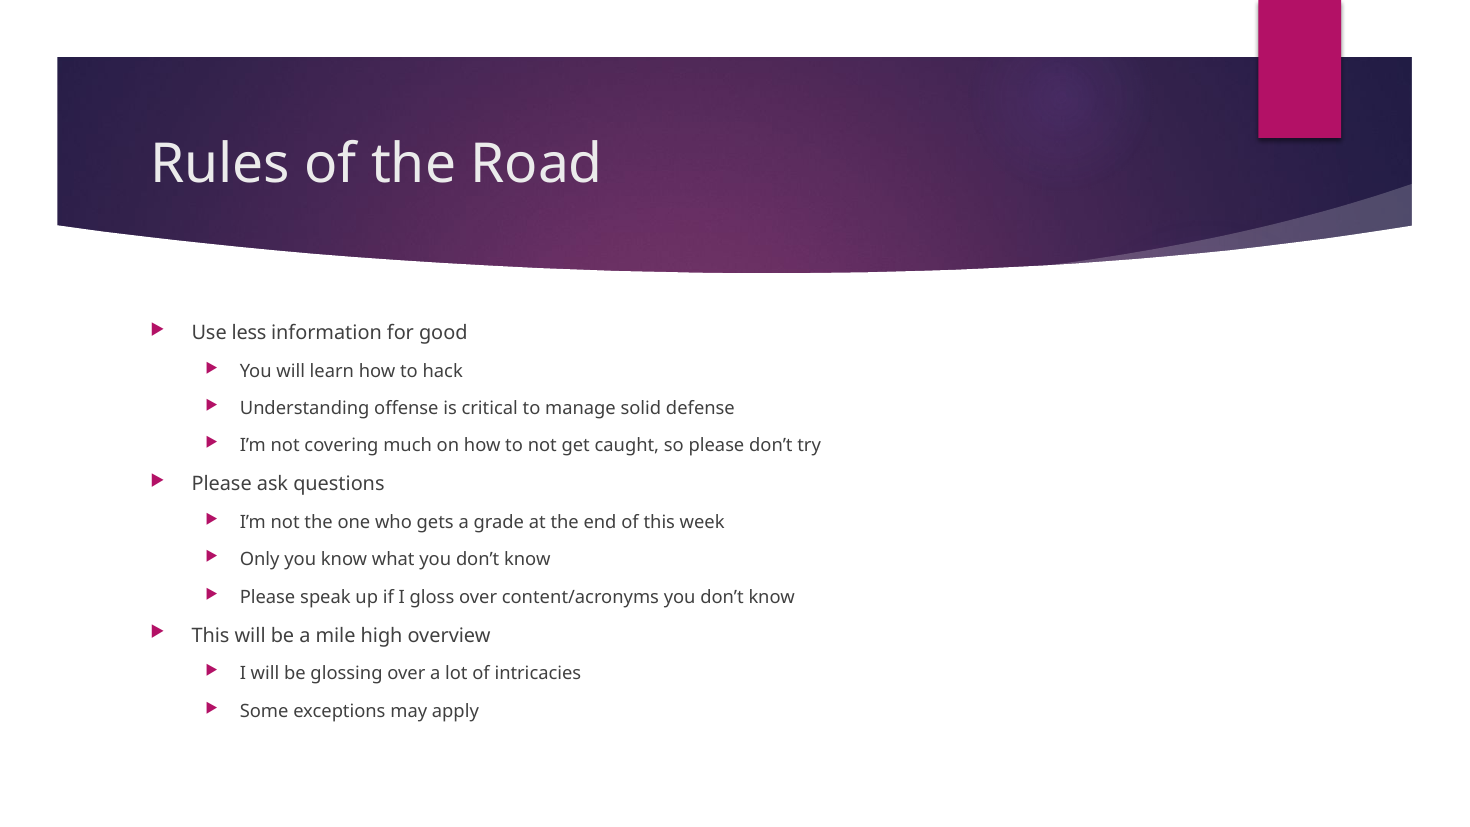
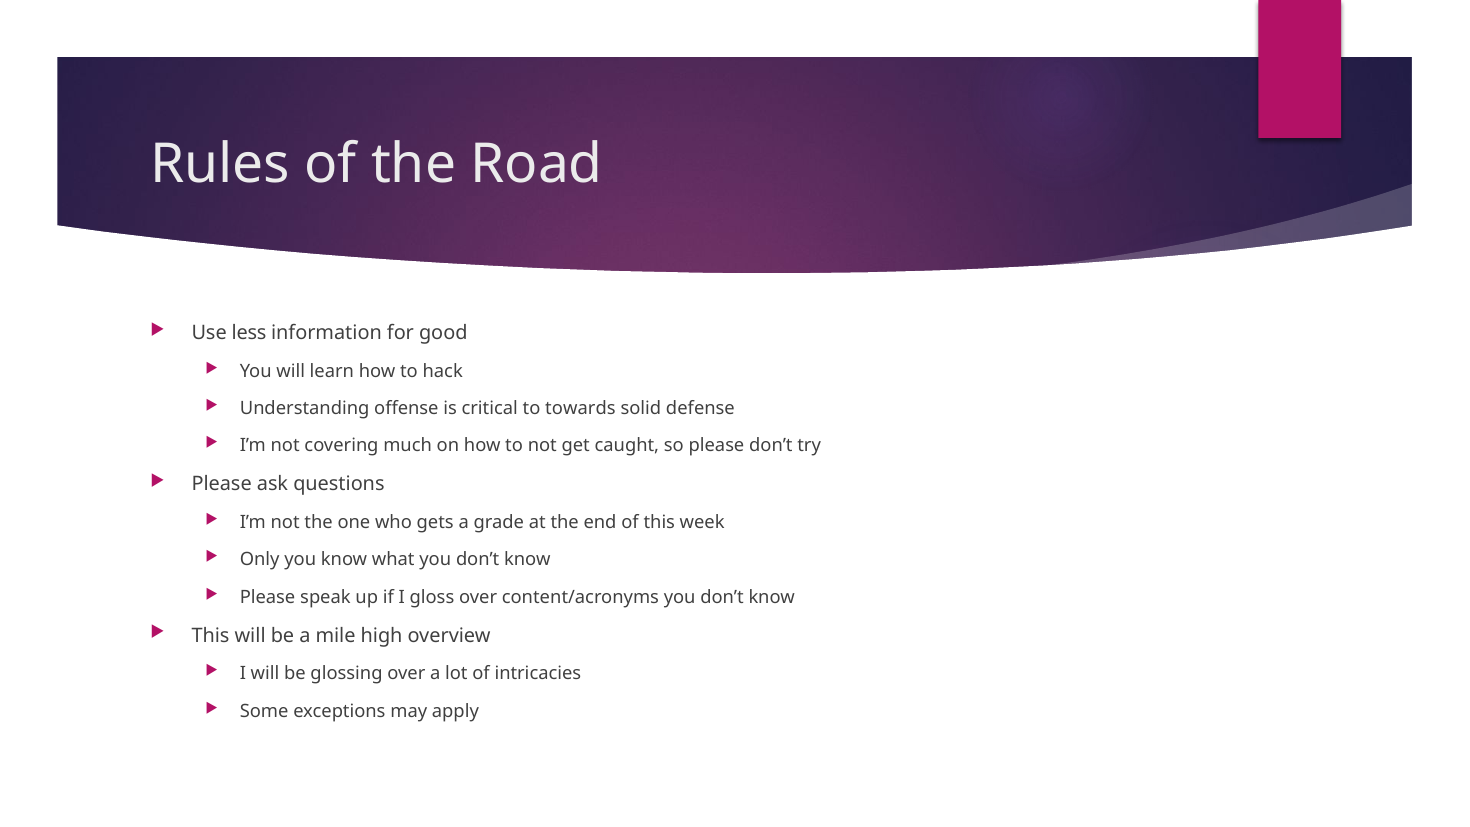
manage: manage -> towards (580, 408)
